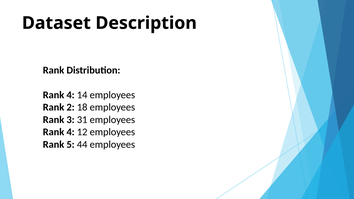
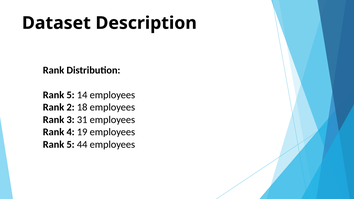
4: 4 -> 5 (71, 95)
12: 12 -> 19 (82, 132)
